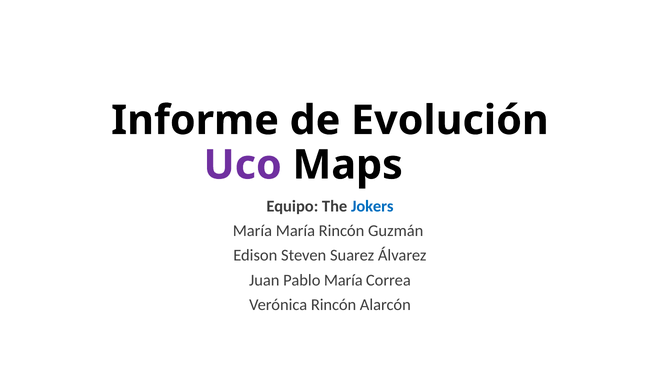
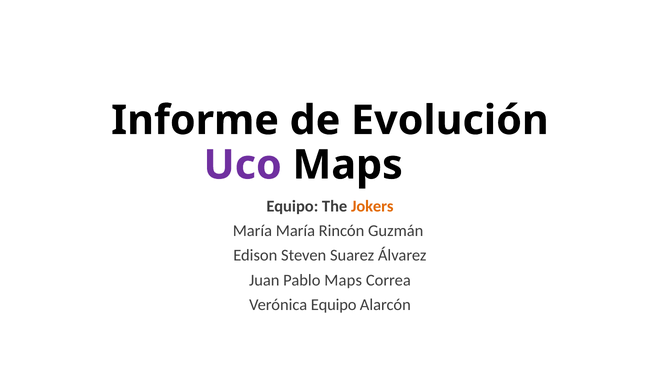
Jokers colour: blue -> orange (372, 206)
Pablo María: María -> Maps (343, 280)
Verónica Rincón: Rincón -> Equipo (334, 305)
